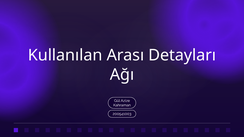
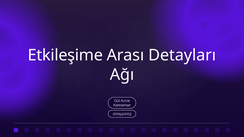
Kullanılan: Kullanılan -> Etkileşime (65, 55)
